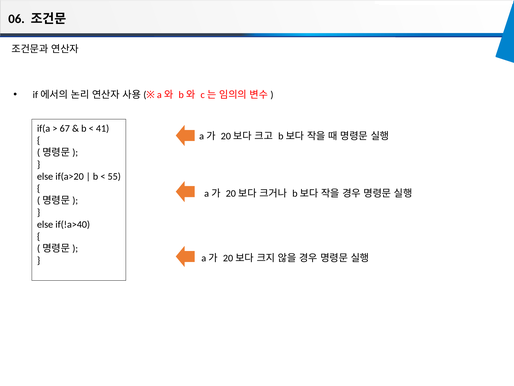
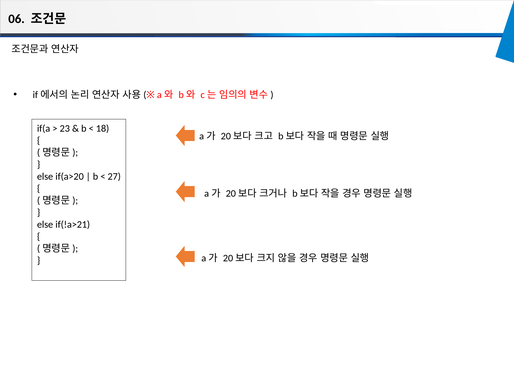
67: 67 -> 23 (65, 128)
41: 41 -> 18 (103, 128)
55: 55 -> 27 (114, 176)
if(!a>40: if(!a>40 -> if(!a>21 (73, 224)
